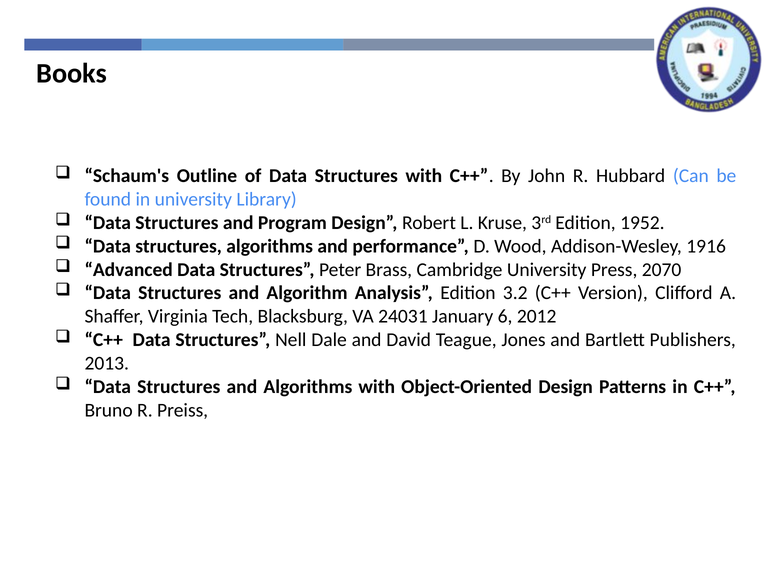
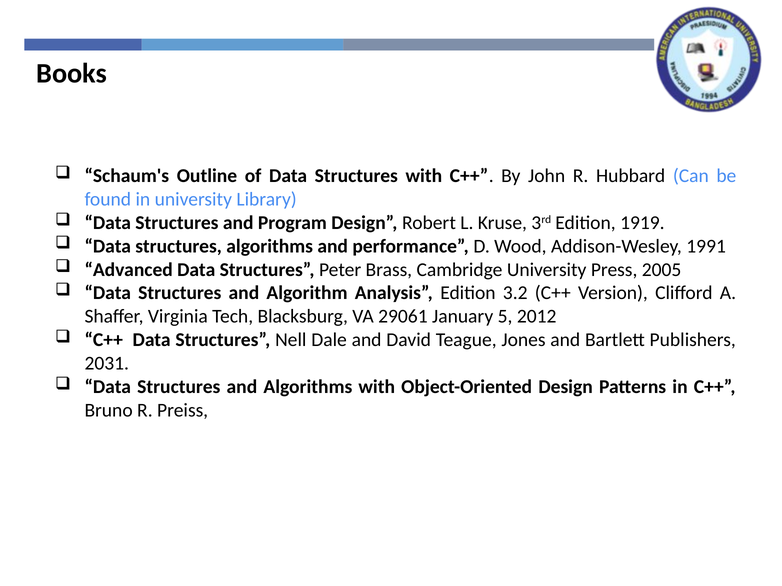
1952: 1952 -> 1919 (642, 223)
1916: 1916 -> 1991 (706, 246)
2070: 2070 -> 2005 (662, 270)
24031: 24031 -> 29061 (403, 317)
6: 6 -> 5 (505, 317)
2013: 2013 -> 2031 (107, 364)
